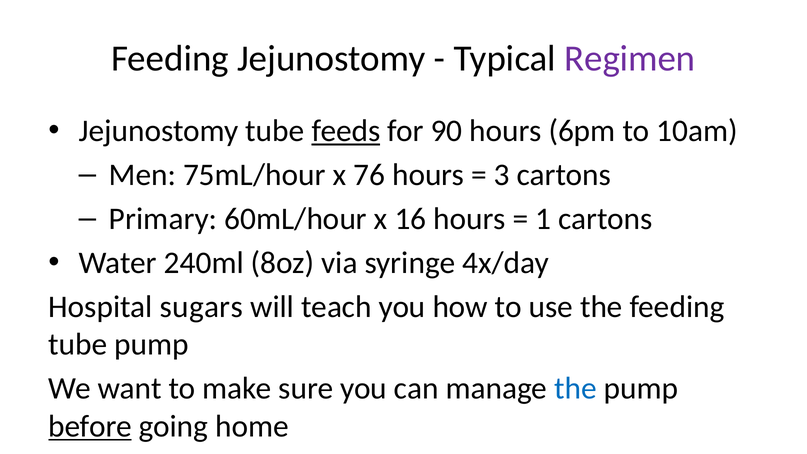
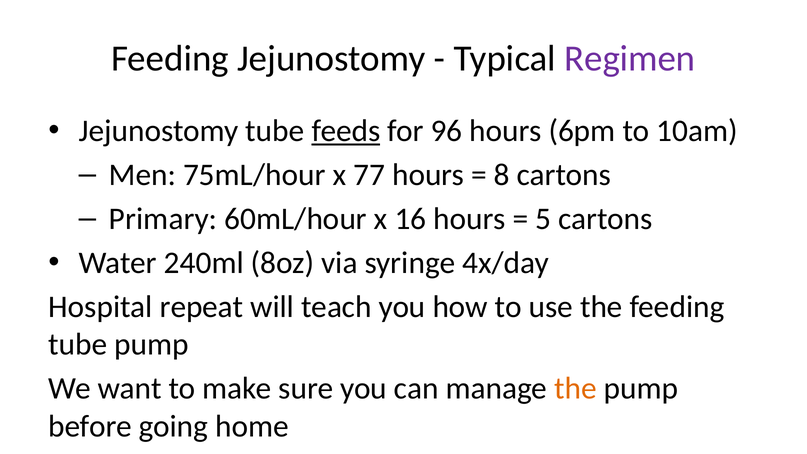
90: 90 -> 96 (446, 131)
76: 76 -> 77 (369, 175)
3: 3 -> 8 (502, 175)
1: 1 -> 5 (543, 219)
sugars: sugars -> repeat (202, 307)
the colour: blue -> orange (575, 389)
before underline: present -> none (90, 426)
